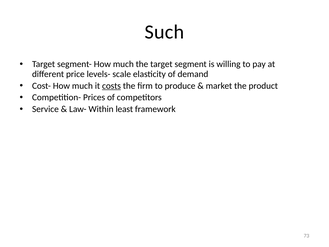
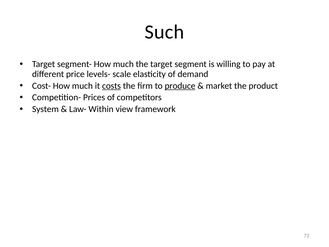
produce underline: none -> present (180, 86)
Service: Service -> System (45, 109)
least: least -> view (124, 109)
